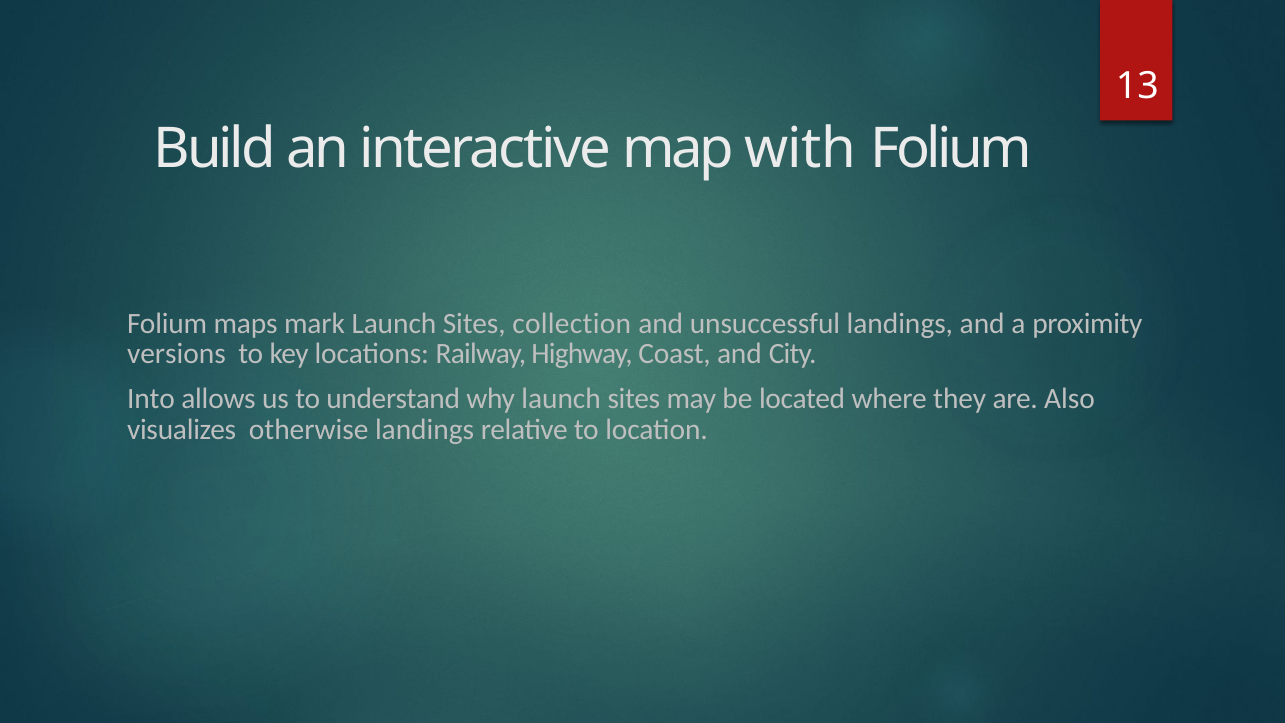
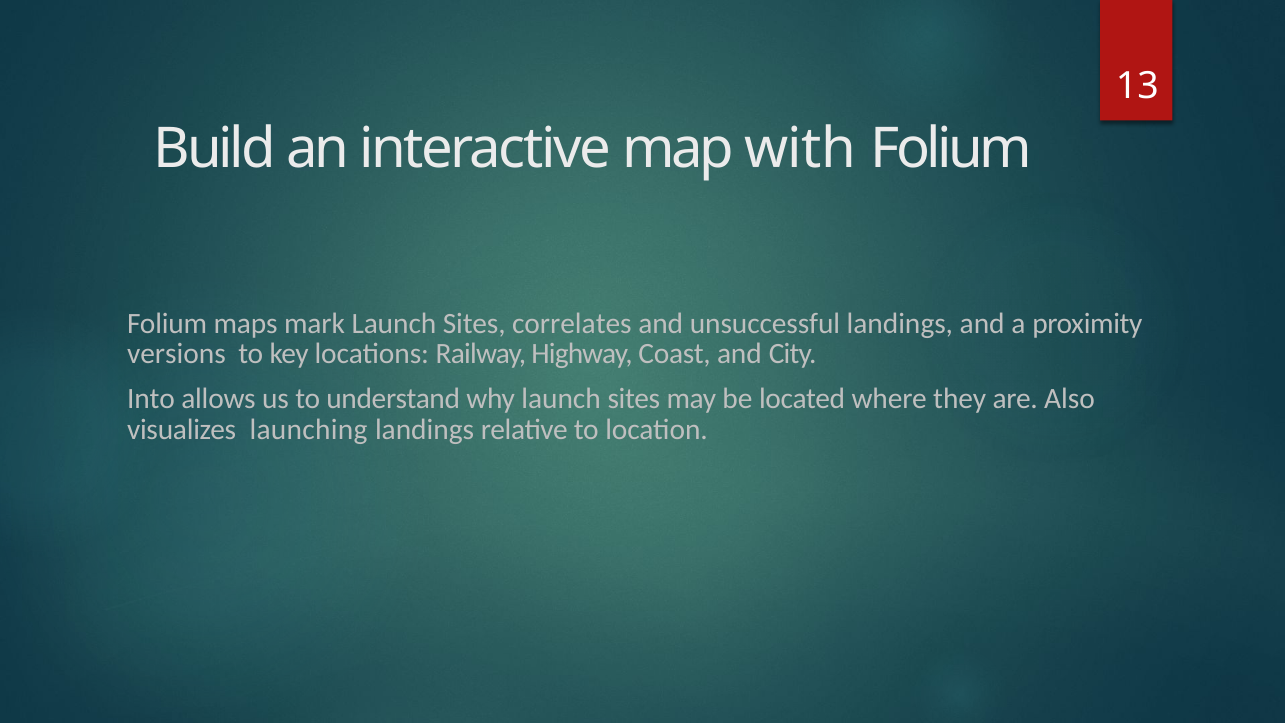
collection: collection -> correlates (572, 324)
otherwise: otherwise -> launching (309, 430)
